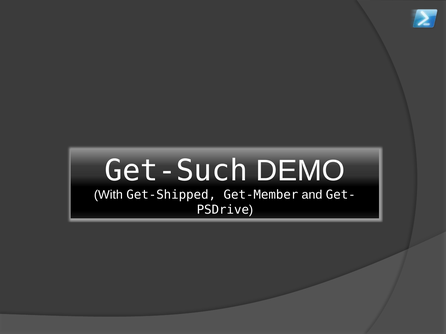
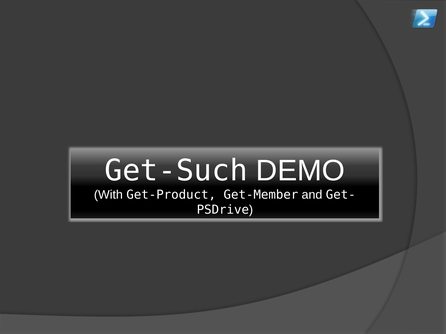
Get-Shipped: Get-Shipped -> Get-Product (171, 195)
